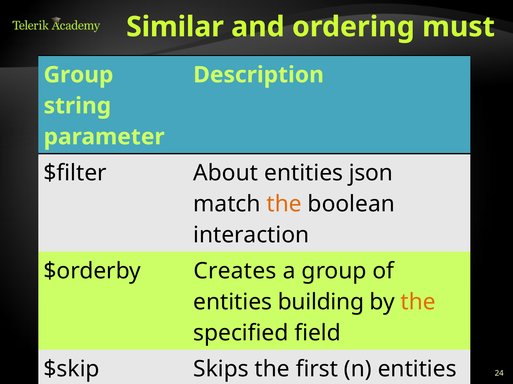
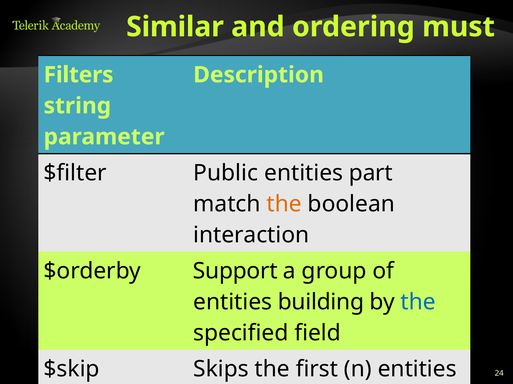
Group: Group -> Filters (79, 75)
About: About -> Public (226, 173)
json: json -> part (371, 173)
Creates: Creates -> Support (235, 272)
the colour: orange -> blue (418, 303)
